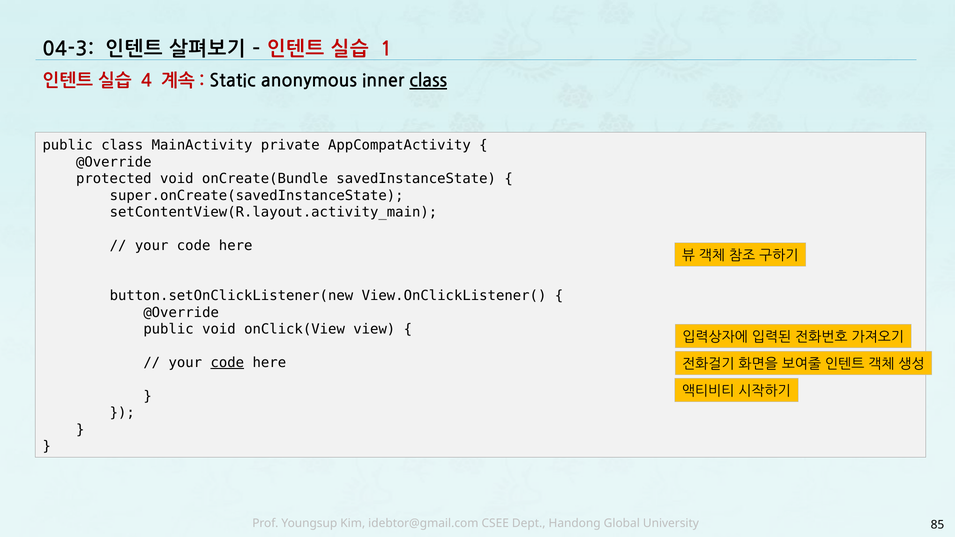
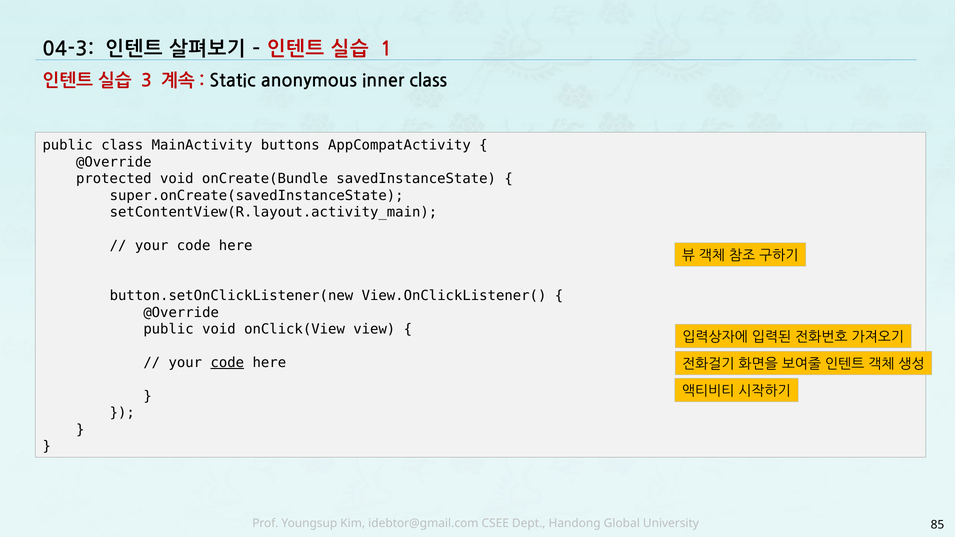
4: 4 -> 3 (146, 81)
class underline: present -> none (428, 81)
private: private -> buttons (290, 145)
